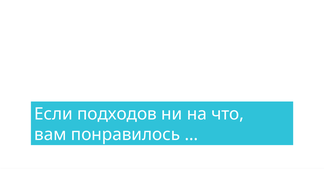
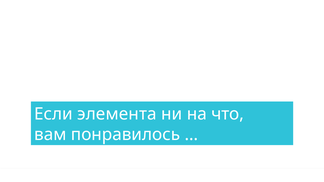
подходов: подходов -> элемента (117, 114)
